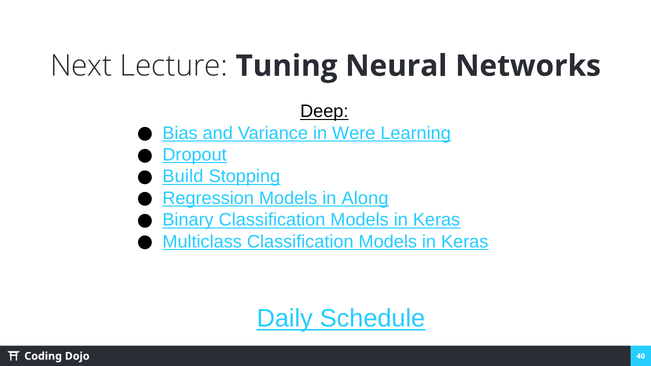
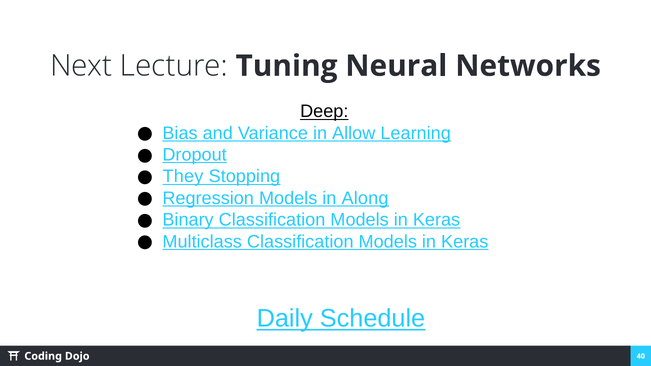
Were: Were -> Allow (354, 133)
Build: Build -> They (183, 177)
